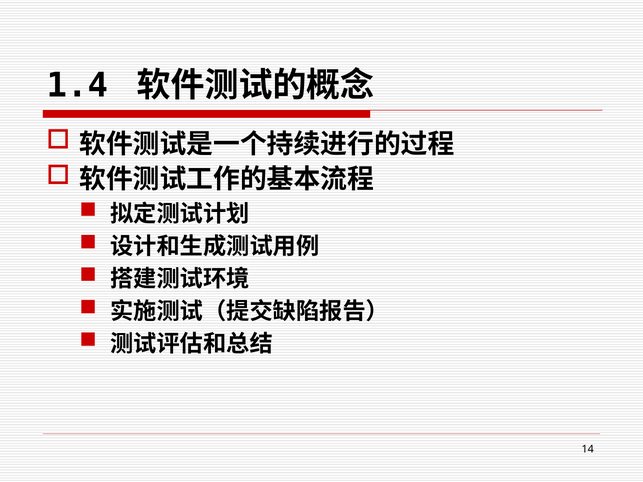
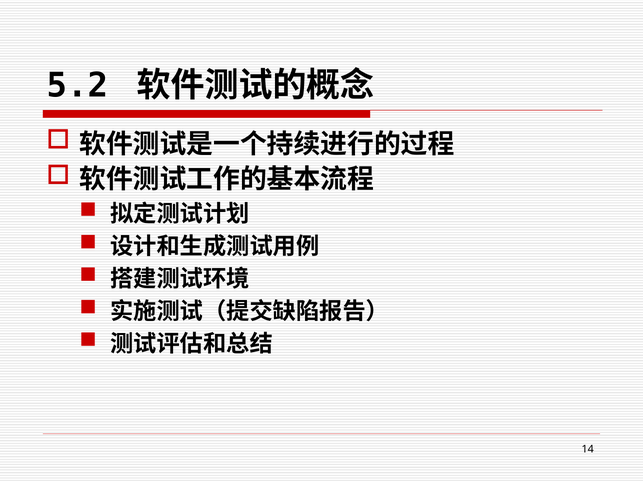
1.4: 1.4 -> 5.2 (77, 86)
